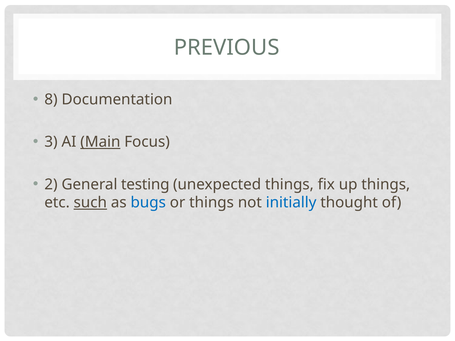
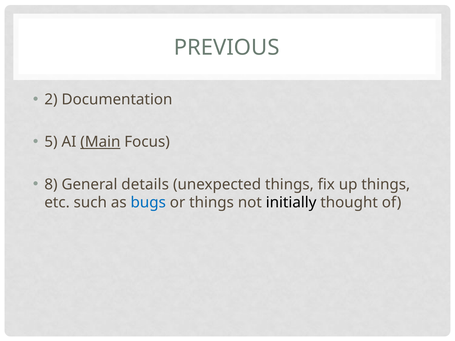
8: 8 -> 2 (51, 100)
3: 3 -> 5 (51, 142)
2: 2 -> 8 (51, 185)
testing: testing -> details (145, 185)
such underline: present -> none (90, 203)
initially colour: blue -> black (291, 203)
